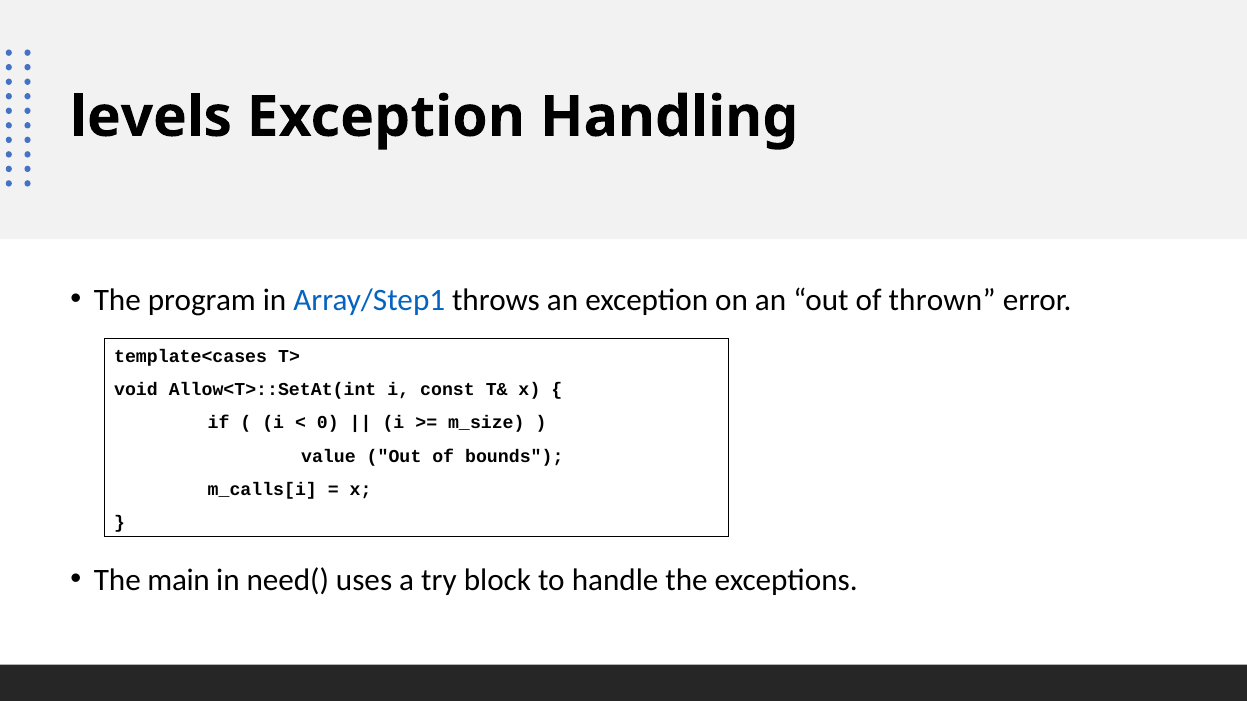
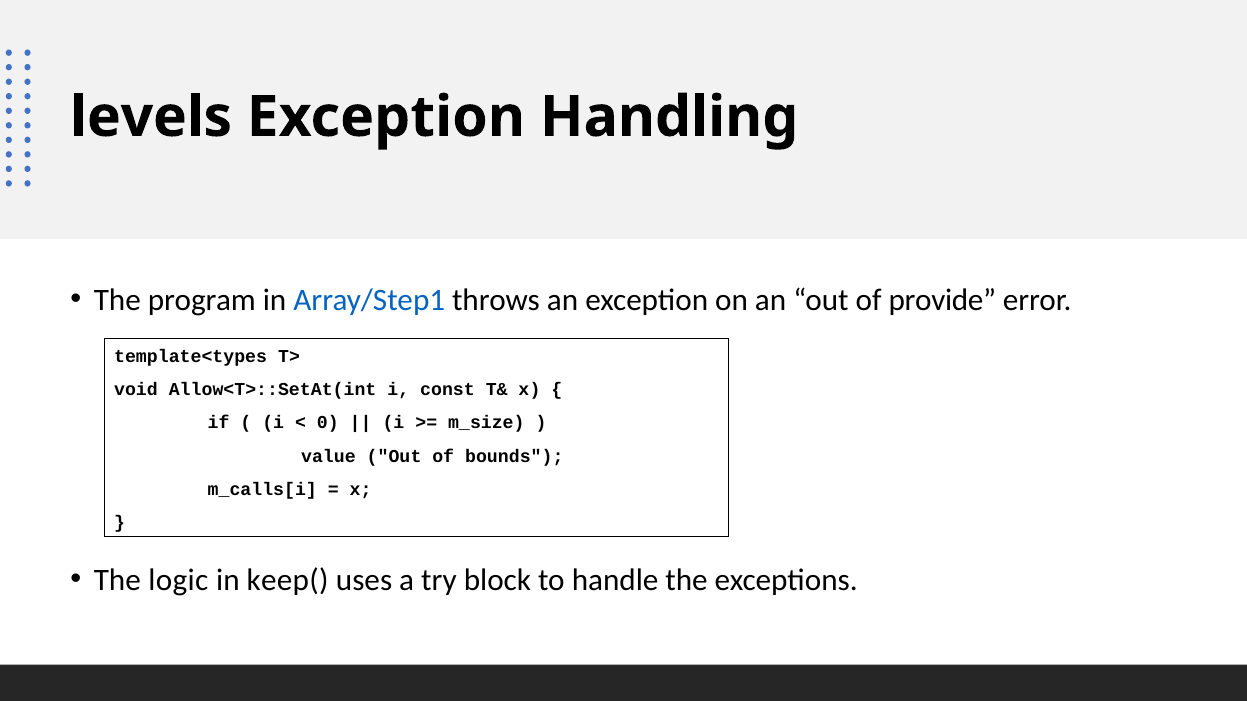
thrown: thrown -> provide (942, 300)
template<cases: template<cases -> template<types (191, 357)
main: main -> logic (178, 580)
need(: need( -> keep( (288, 580)
